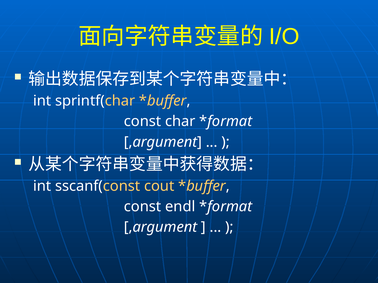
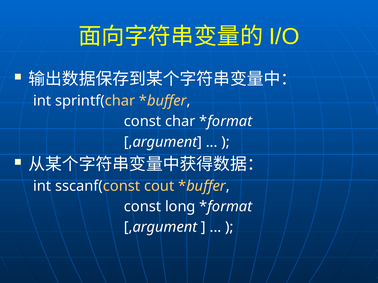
endl: endl -> long (180, 207)
